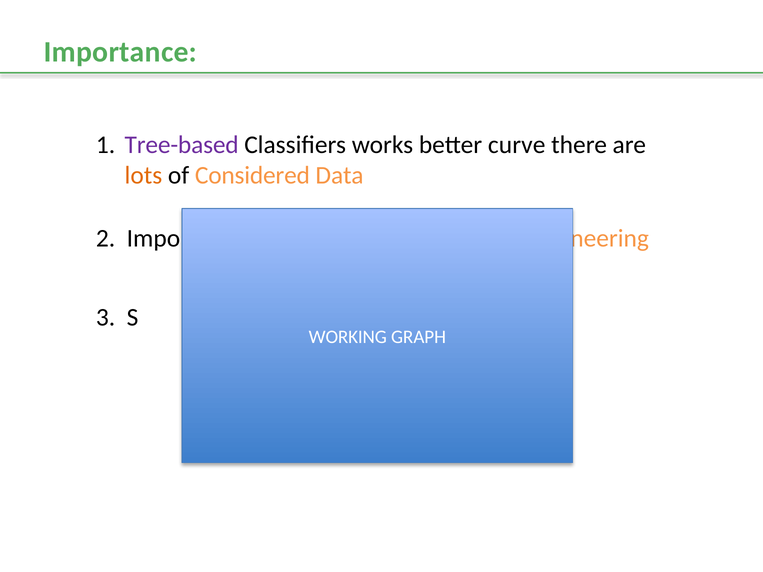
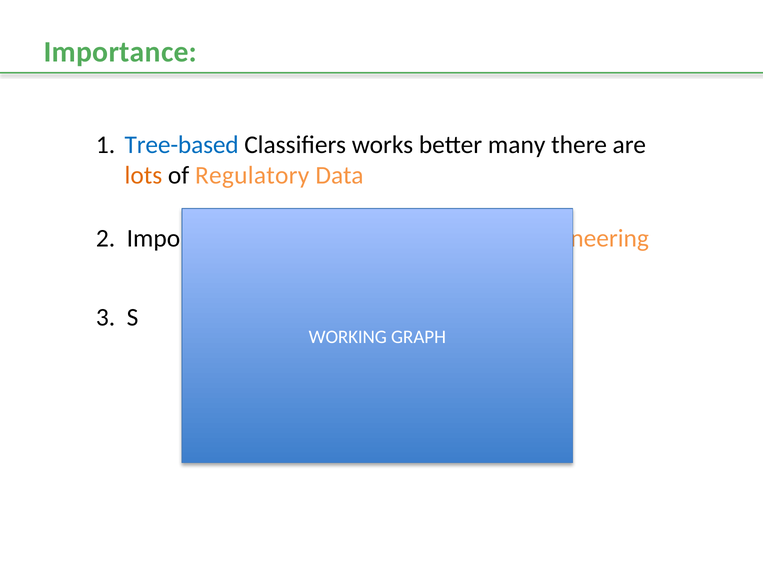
Tree-based colour: purple -> blue (182, 145)
curve: curve -> many (517, 145)
Considered: Considered -> Regulatory (252, 175)
